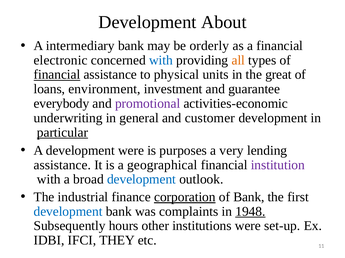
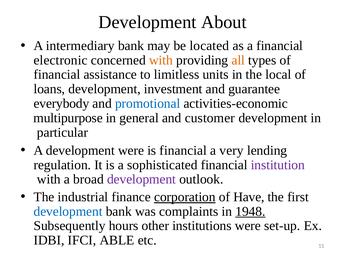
orderly: orderly -> located (209, 46)
with colour: blue -> orange (161, 60)
financial underline: present -> none (57, 75)
physical: physical -> limitless (177, 75)
great: great -> local (278, 75)
loans environment: environment -> development (105, 89)
promotional colour: purple -> blue (148, 104)
underwriting: underwriting -> multipurpose (68, 118)
particular underline: present -> none (62, 133)
is purposes: purposes -> financial (183, 151)
assistance: assistance -> regulation (62, 165)
geographical: geographical -> sophisticated (162, 165)
development colour: blue -> purple (141, 180)
of Bank: Bank -> Have (249, 198)
THEY: THEY -> ABLE (117, 241)
